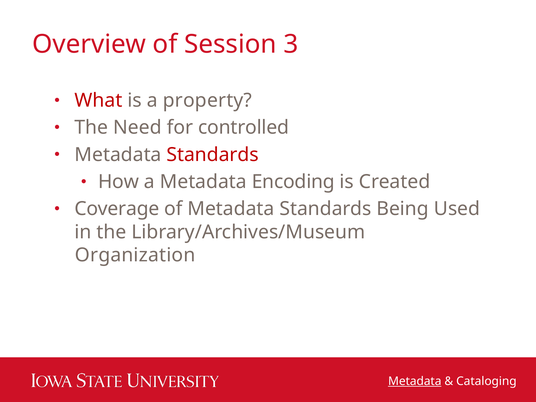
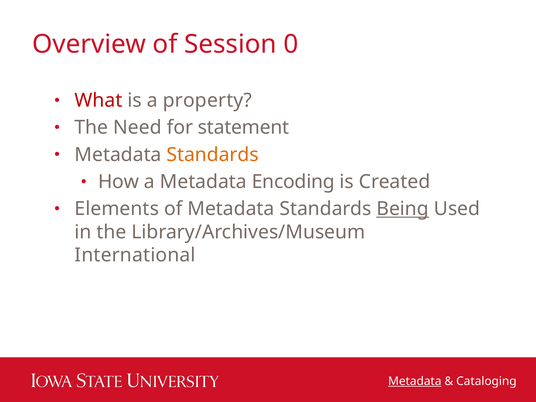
3: 3 -> 0 (291, 44)
controlled: controlled -> statement (244, 128)
Standards colour: red -> orange (213, 155)
Coverage: Coverage -> Elements (117, 209)
Being underline: none -> present (403, 209)
Organization: Organization -> International (135, 255)
